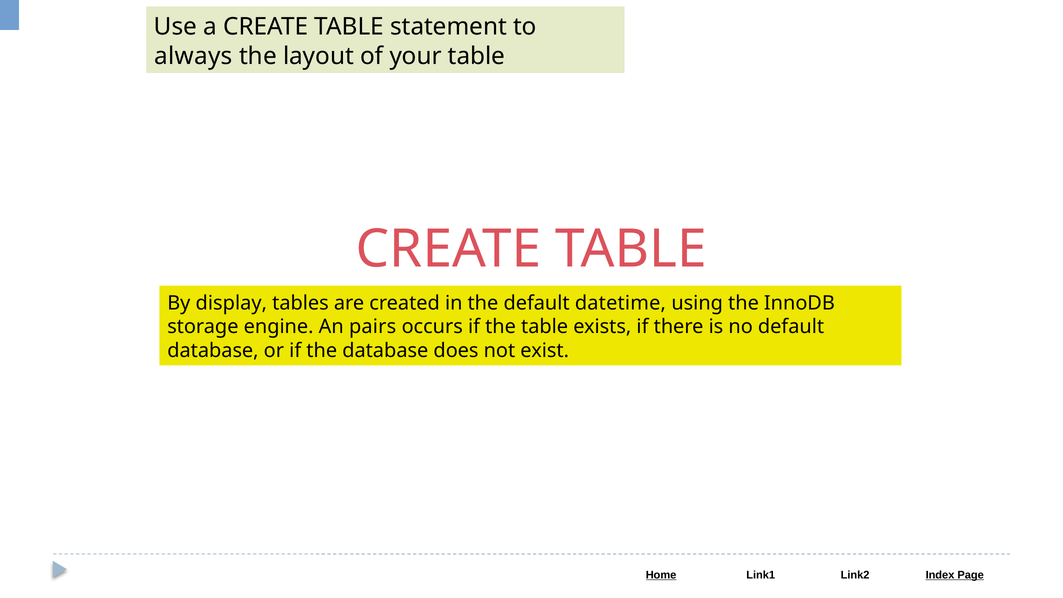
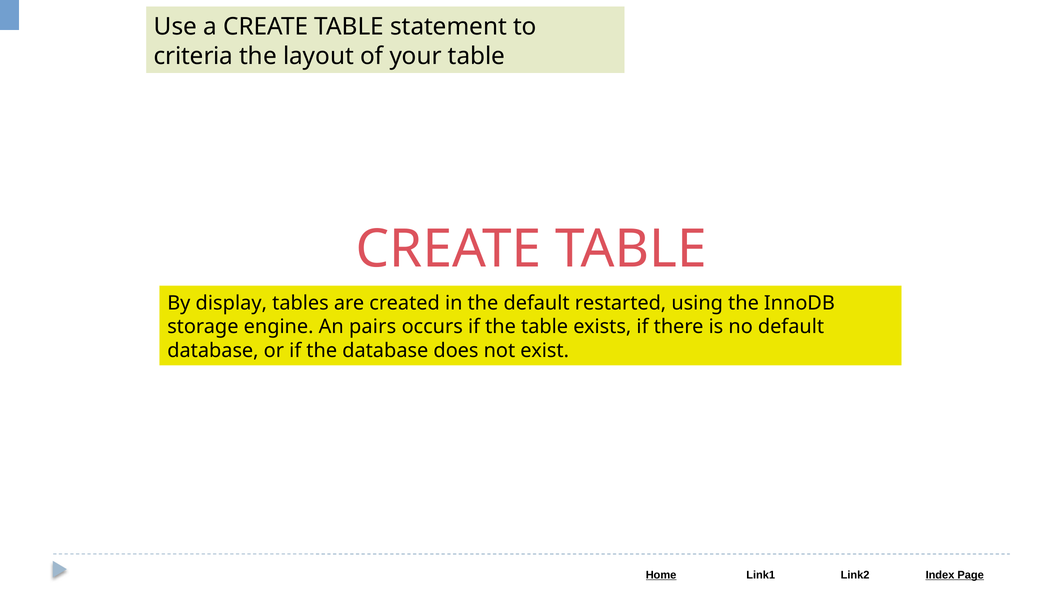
always: always -> criteria (194, 56)
datetime: datetime -> restarted (621, 303)
